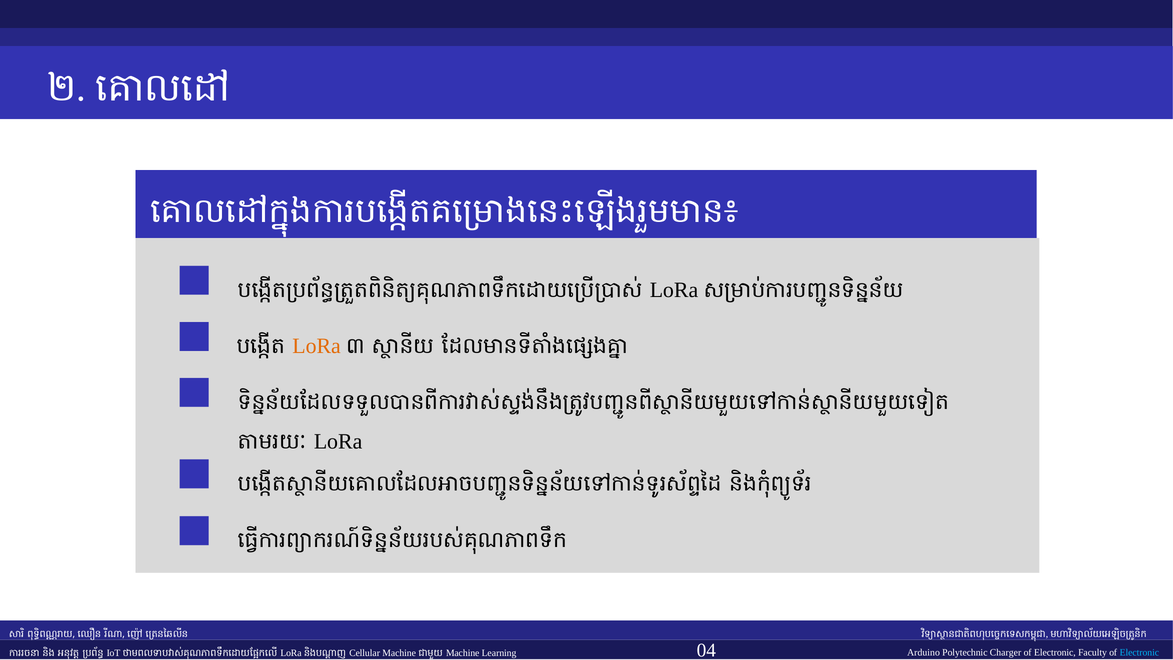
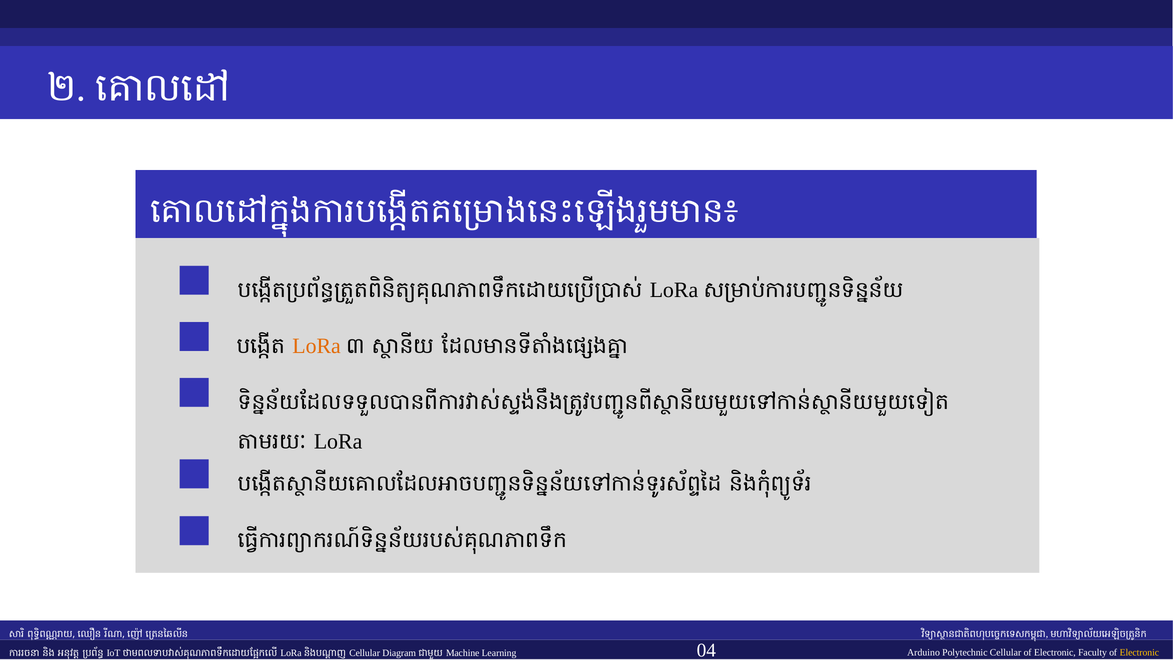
Polytechnic Charger: Charger -> Cellular (1006, 652)
Electronic colour: light blue -> yellow (1139, 652)
Cellular Machine: Machine -> Diagram (399, 653)
